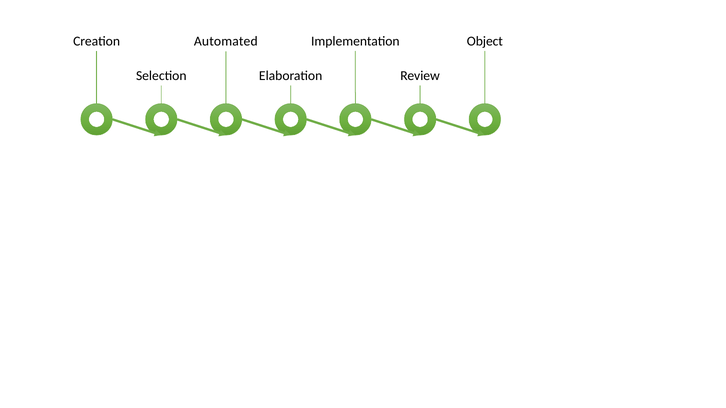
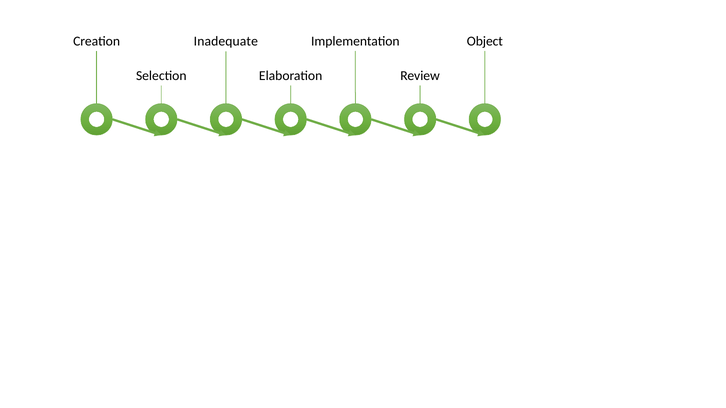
Automated: Automated -> Inadequate (226, 41)
